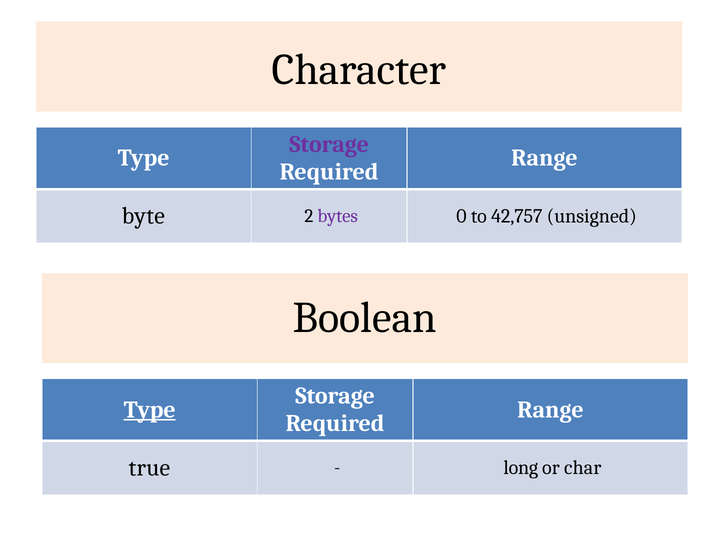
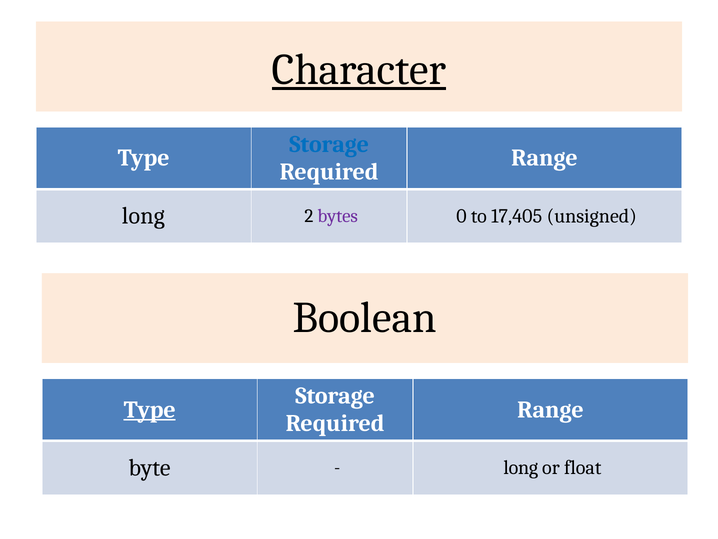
Character underline: none -> present (359, 70)
Storage colour: purple -> blue (329, 144)
byte: byte -> long (143, 216)
42,757: 42,757 -> 17,405 (517, 216)
true: true -> byte (150, 467)
char: char -> float (583, 467)
